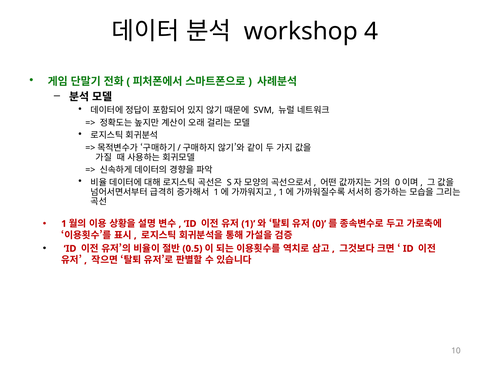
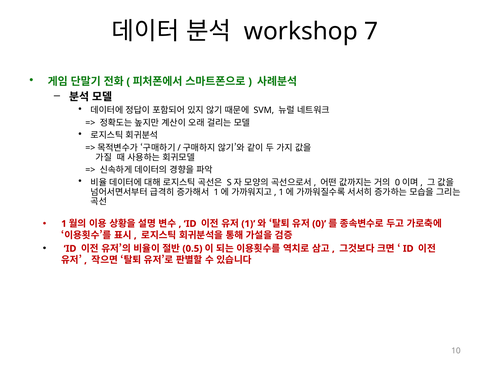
4: 4 -> 7 (371, 31)
